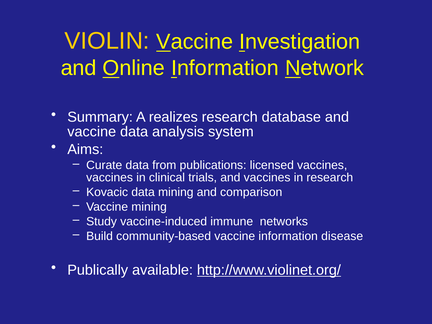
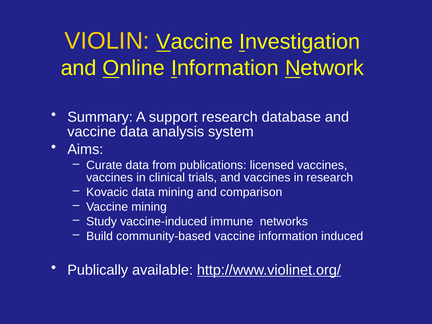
realizes: realizes -> support (173, 117)
disease: disease -> induced (342, 236)
